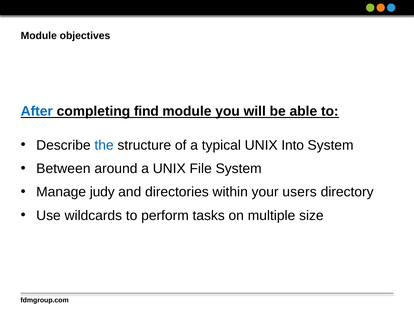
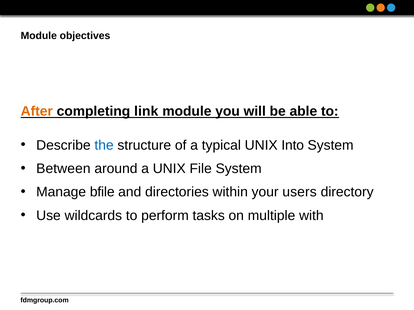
After colour: blue -> orange (37, 112)
find: find -> link (146, 112)
judy: judy -> bfile (102, 192)
size: size -> with (311, 216)
